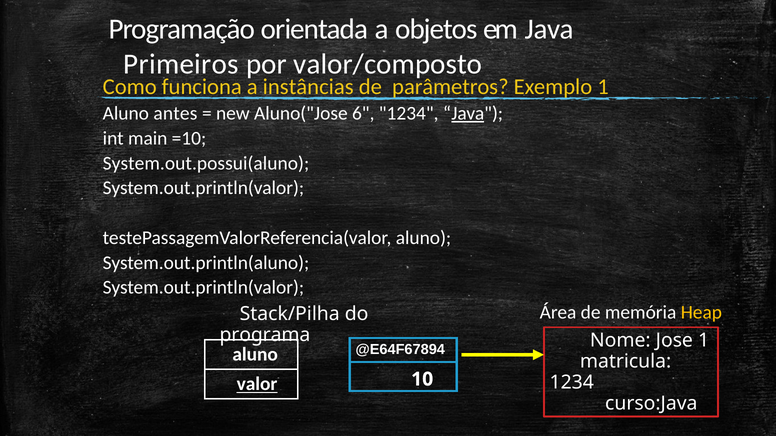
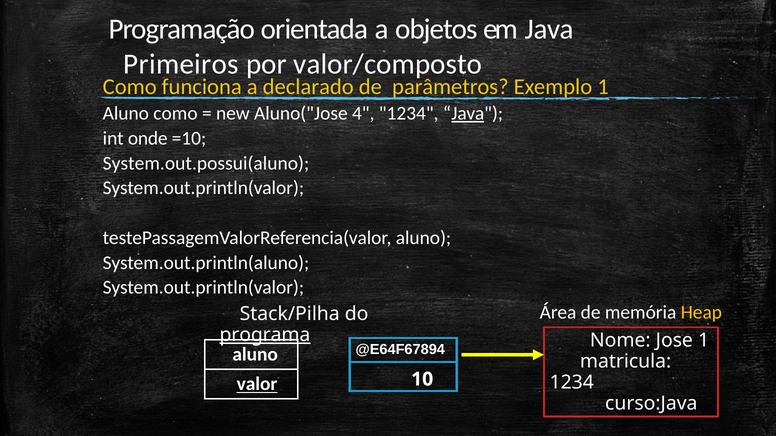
instâncias: instâncias -> declarado (308, 87)
Aluno antes: antes -> como (175, 114)
6: 6 -> 4 (363, 114)
main: main -> onde (148, 138)
programa underline: none -> present (265, 335)
